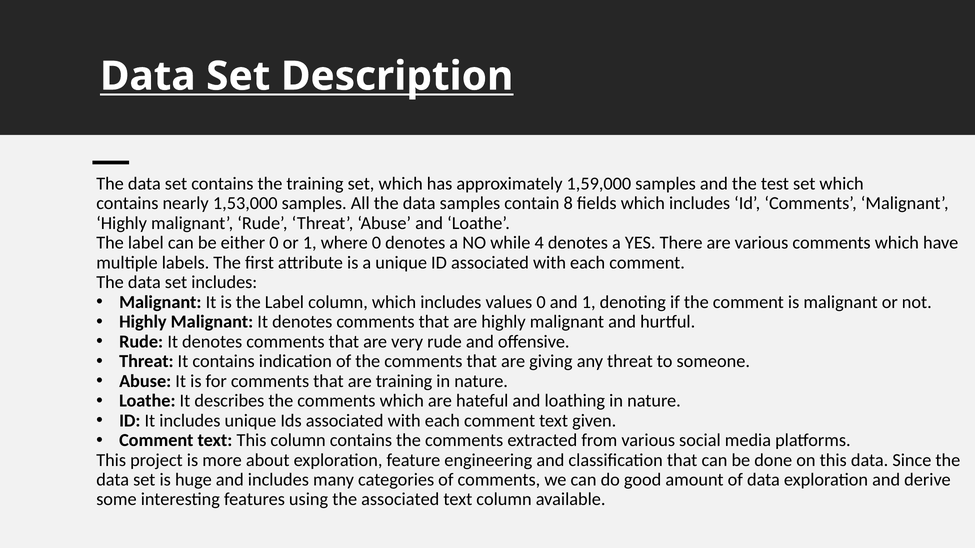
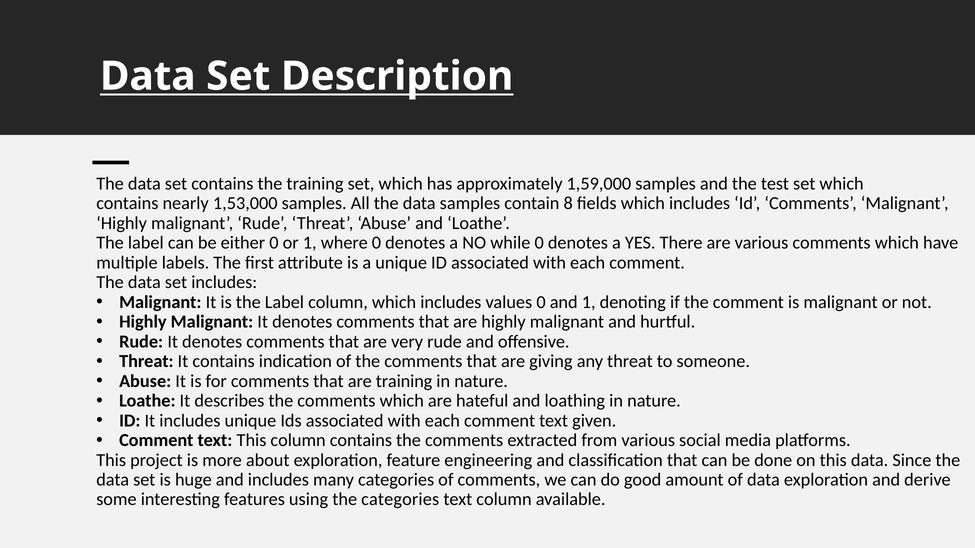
while 4: 4 -> 0 (539, 243)
the associated: associated -> categories (400, 500)
